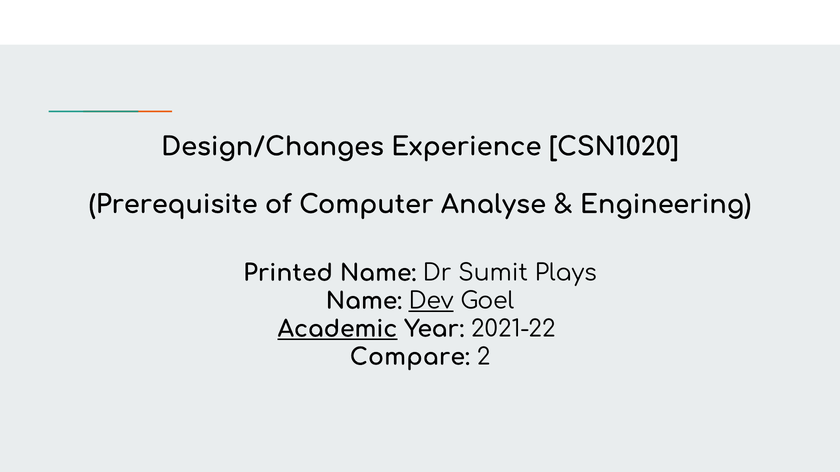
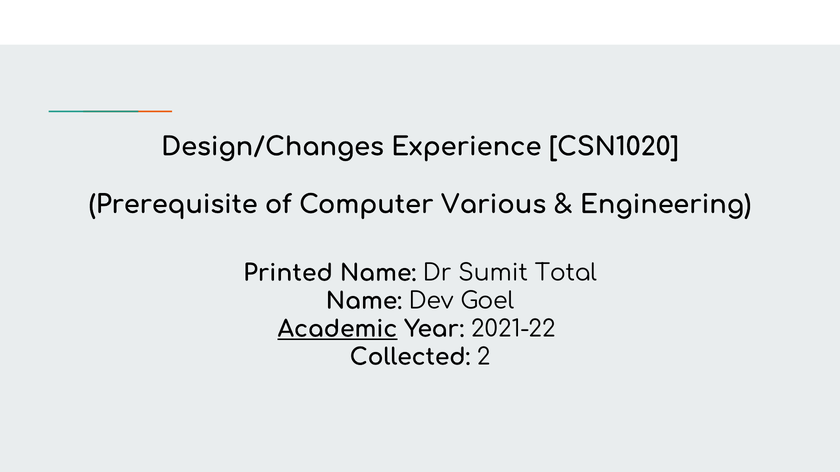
Analyse: Analyse -> Various (494, 205)
Plays: Plays -> Total (566, 273)
Dev underline: present -> none (431, 301)
Compare: Compare -> Collected (410, 357)
